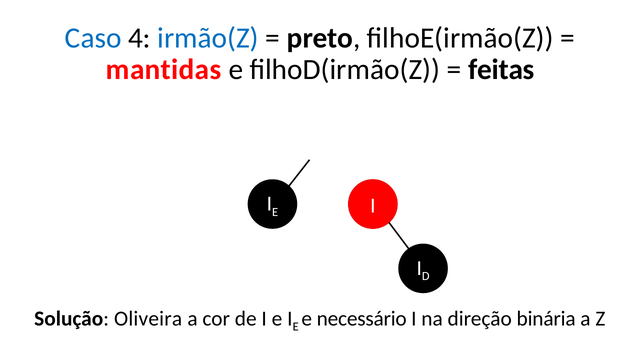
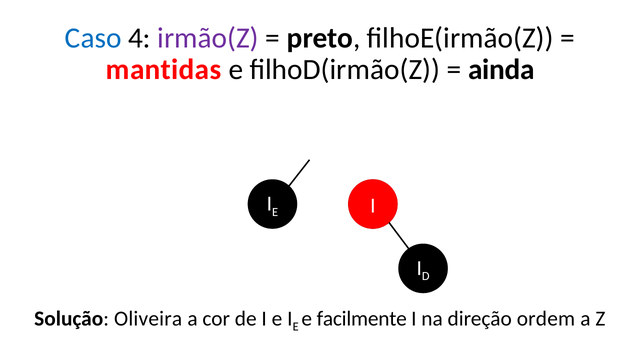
irmão(Z colour: blue -> purple (208, 38)
feitas: feitas -> ainda (501, 70)
necessário: necessário -> facilmente (362, 318)
binária: binária -> ordem (546, 318)
